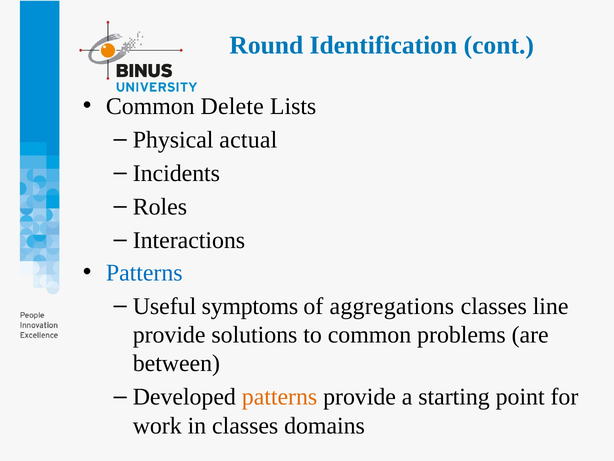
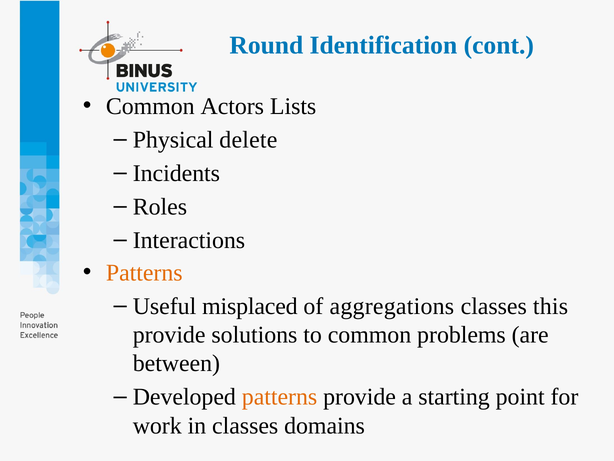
Delete: Delete -> Actors (232, 106)
actual: actual -> delete (248, 140)
Patterns colour: blue -> orange (144, 272)
symptoms: symptoms -> misplaced (250, 306)
line: line -> this (550, 306)
